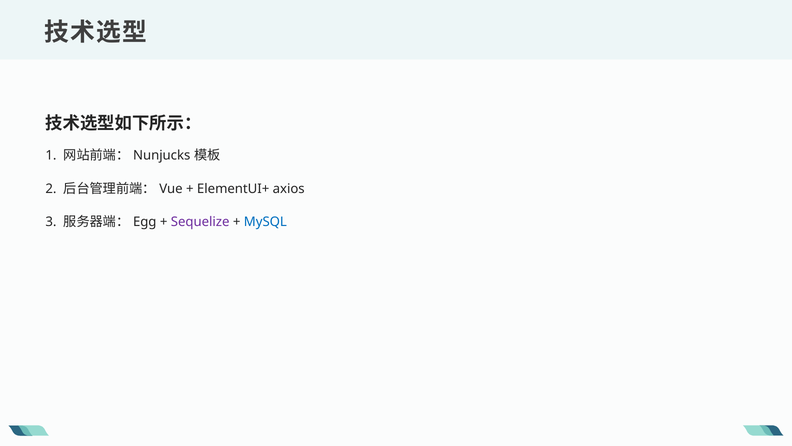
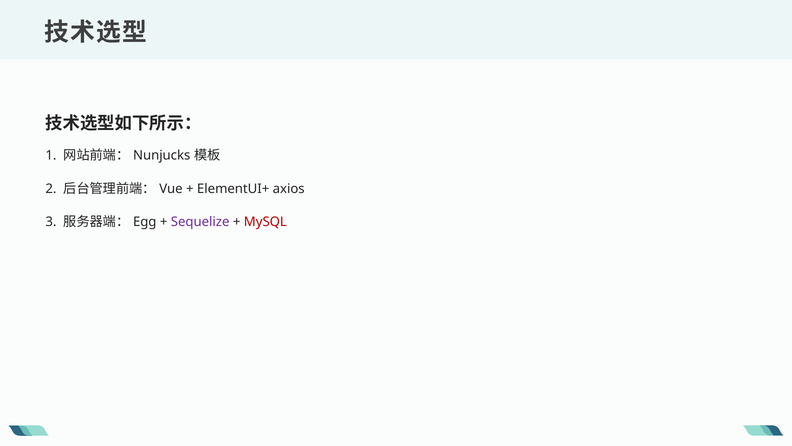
MySQL colour: blue -> red (265, 222)
